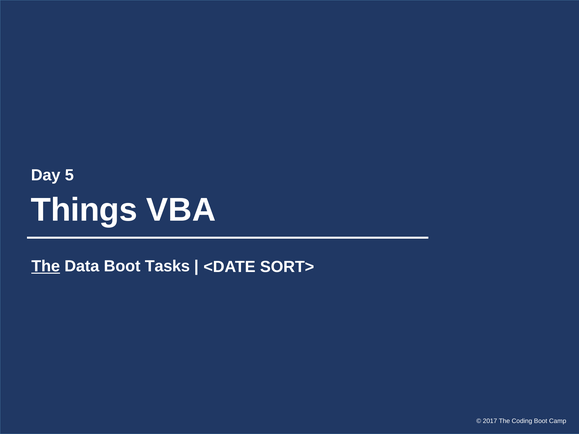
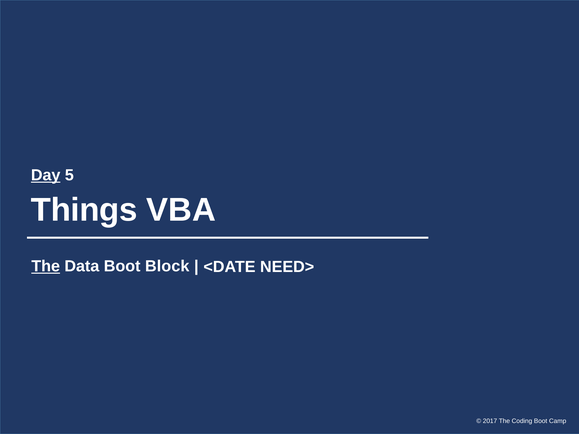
Day underline: none -> present (46, 175)
Tasks: Tasks -> Block (167, 266)
SORT>: SORT> -> NEED> (287, 267)
